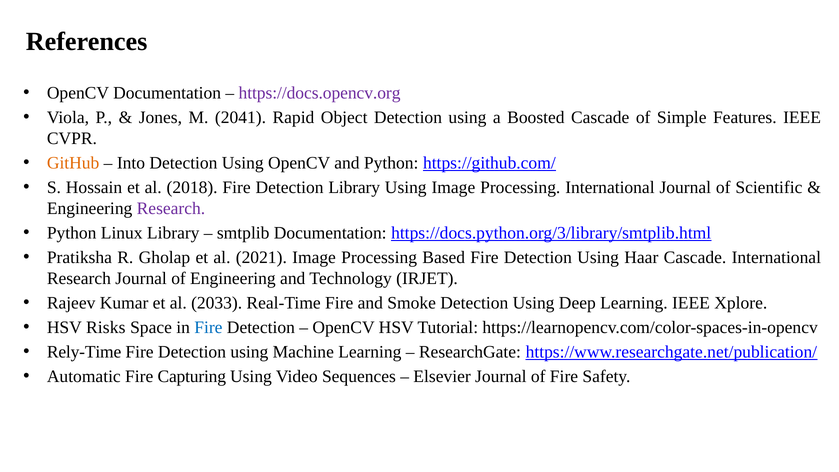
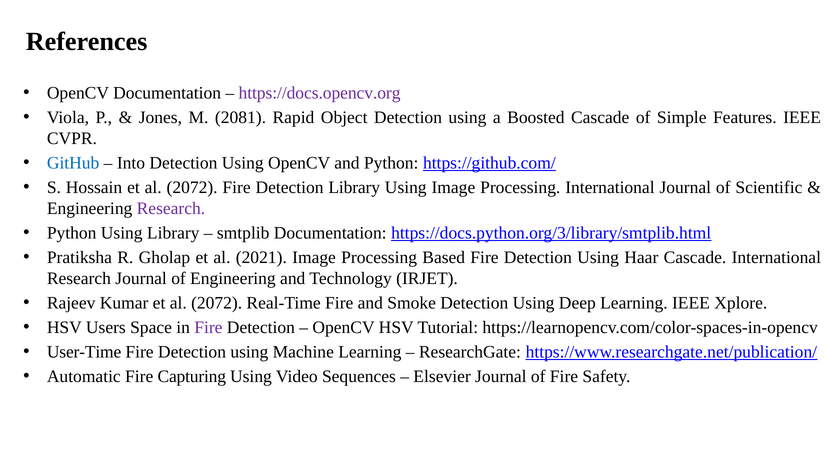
2041: 2041 -> 2081 (241, 117)
GitHub colour: orange -> blue (73, 163)
Hossain et al 2018: 2018 -> 2072 (192, 187)
Python Linux: Linux -> Using (122, 233)
Kumar et al 2033: 2033 -> 2072 (217, 303)
Risks: Risks -> Users (106, 327)
Fire colour: blue -> purple (208, 327)
Rely-Time: Rely-Time -> User-Time (84, 352)
